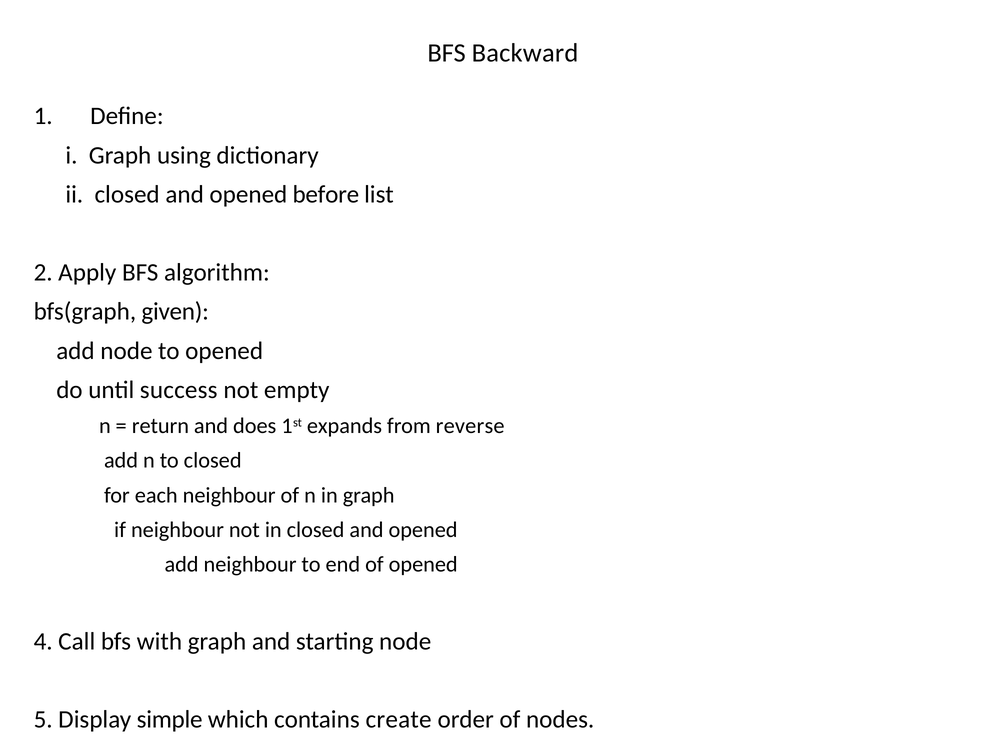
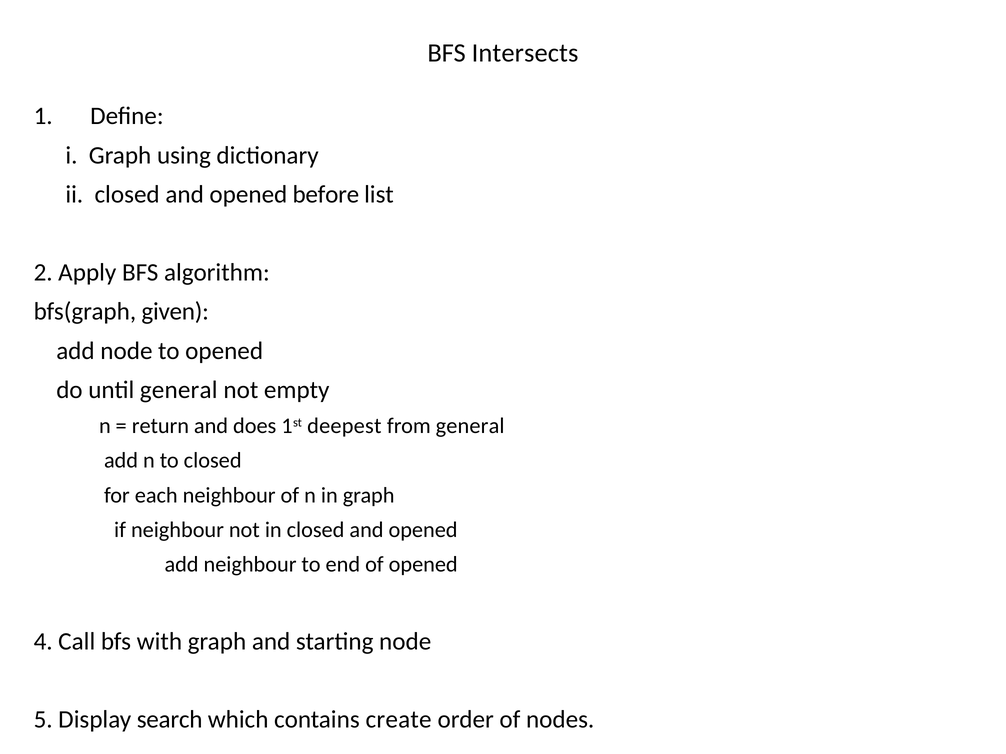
Backward: Backward -> Intersects (525, 53)
until success: success -> general (179, 390)
expands: expands -> deepest (344, 426)
from reverse: reverse -> general (470, 426)
simple: simple -> search (170, 720)
